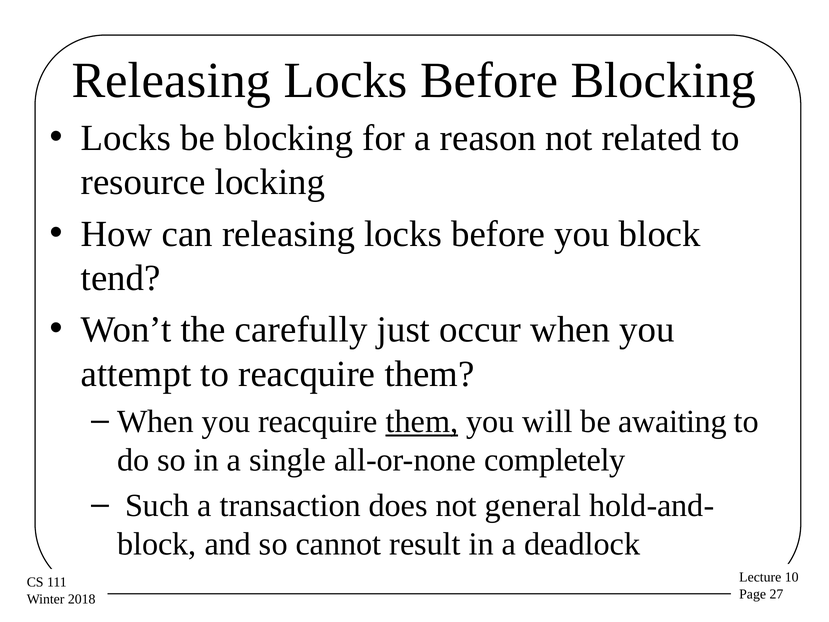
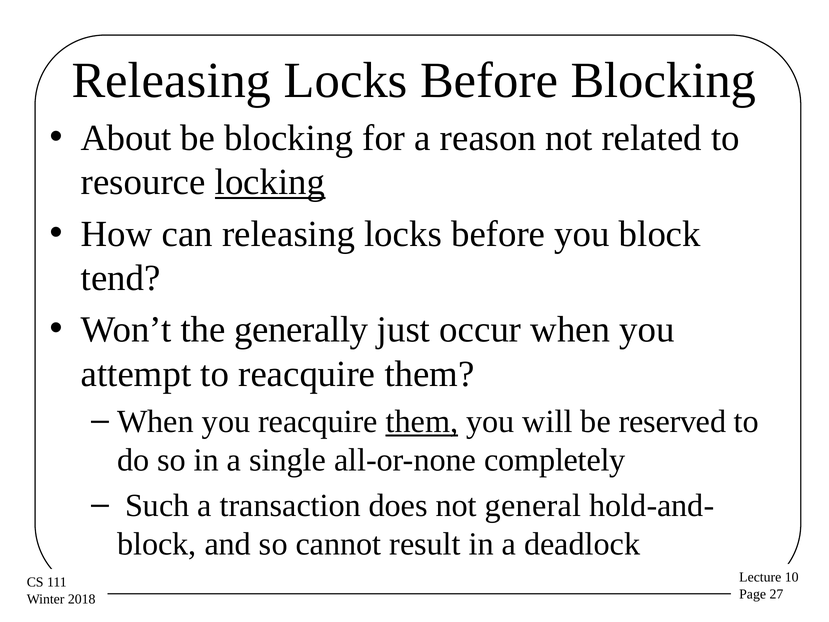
Locks: Locks -> About (126, 138)
locking underline: none -> present (270, 182)
carefully: carefully -> generally (301, 330)
awaiting: awaiting -> reserved (672, 421)
